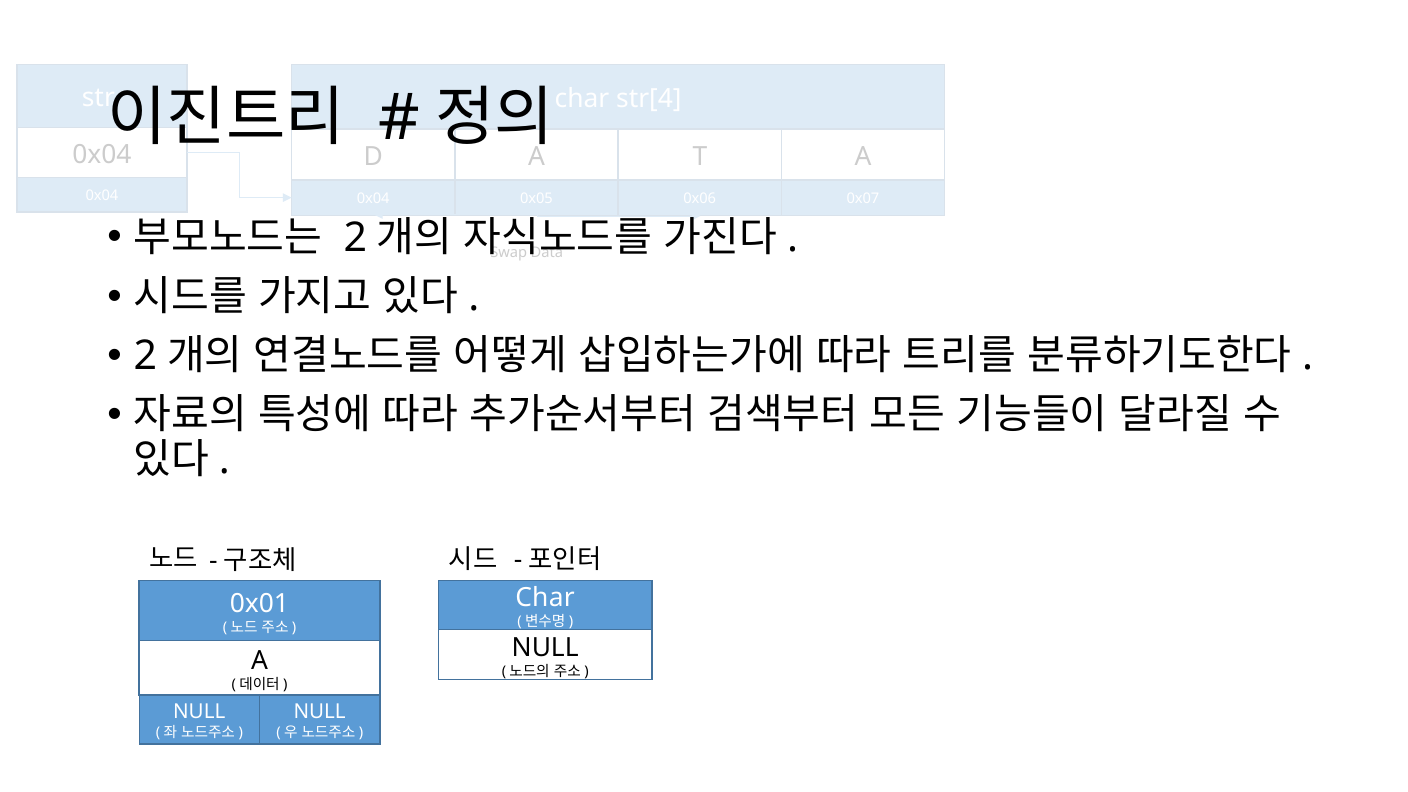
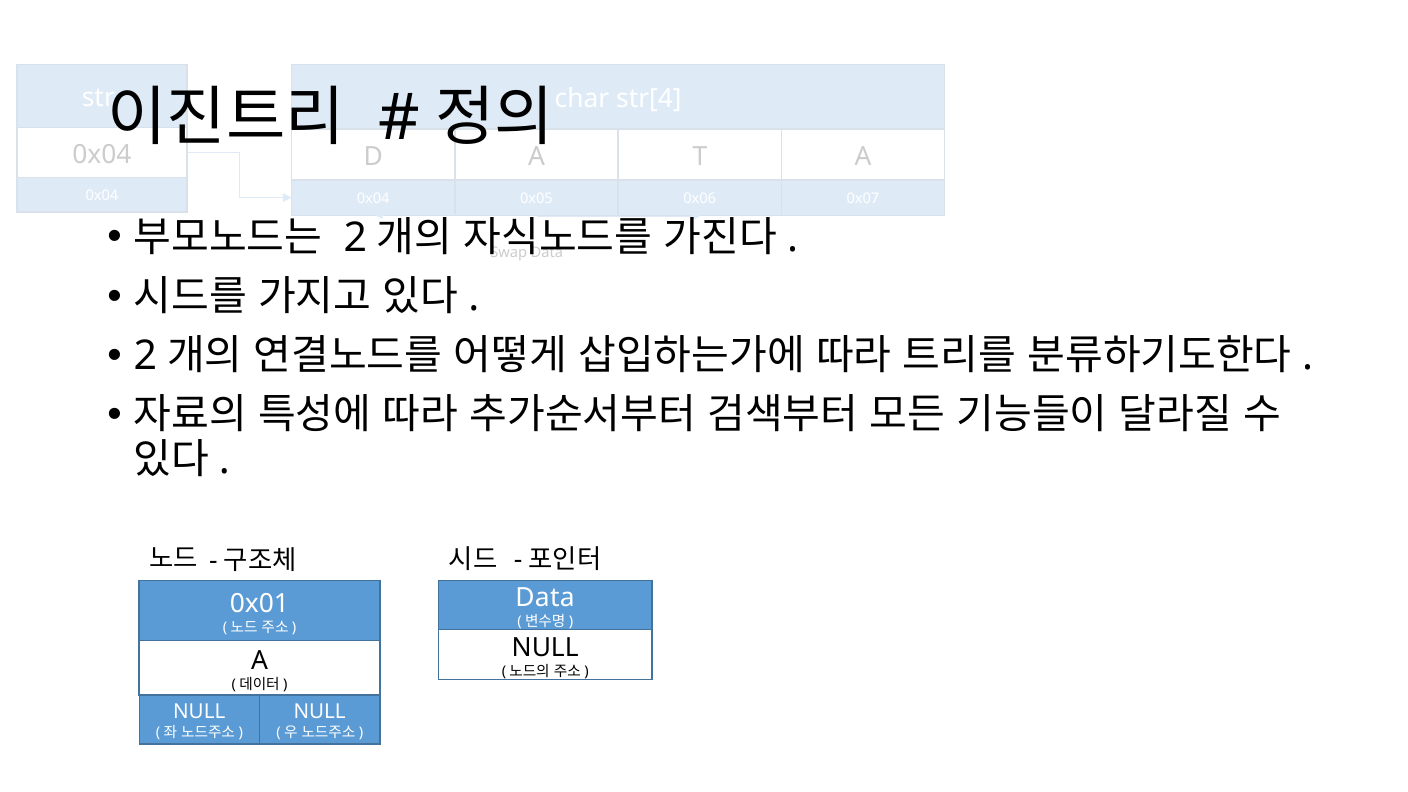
Char: Char -> Data (545, 598)
